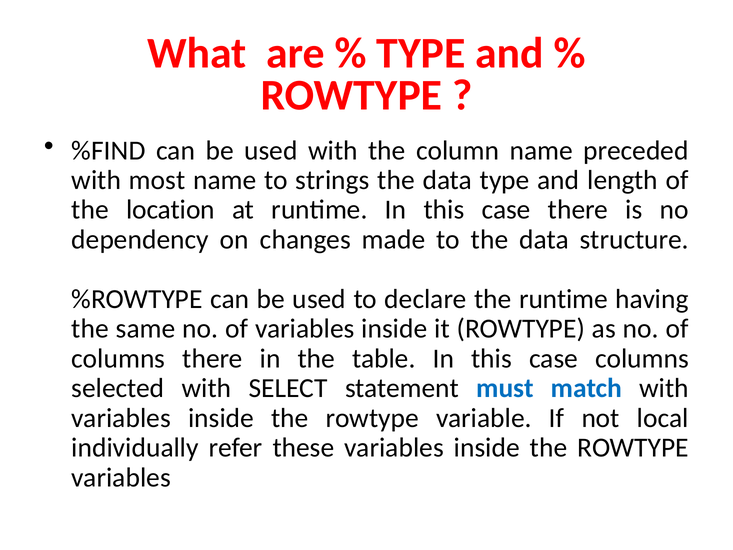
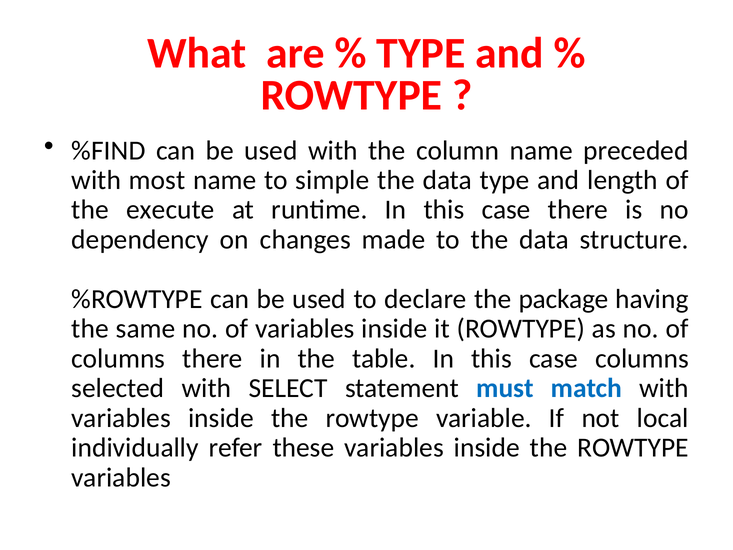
strings: strings -> simple (332, 180)
location: location -> execute (170, 210)
the runtime: runtime -> package (564, 299)
